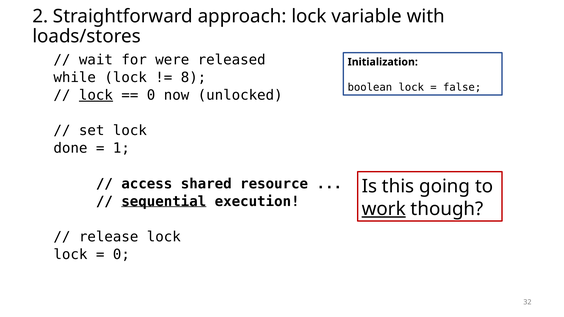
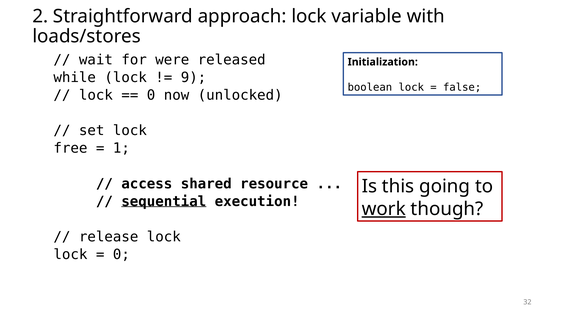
8: 8 -> 9 (194, 78)
lock underline: present -> none (96, 95)
done: done -> free (70, 148)
